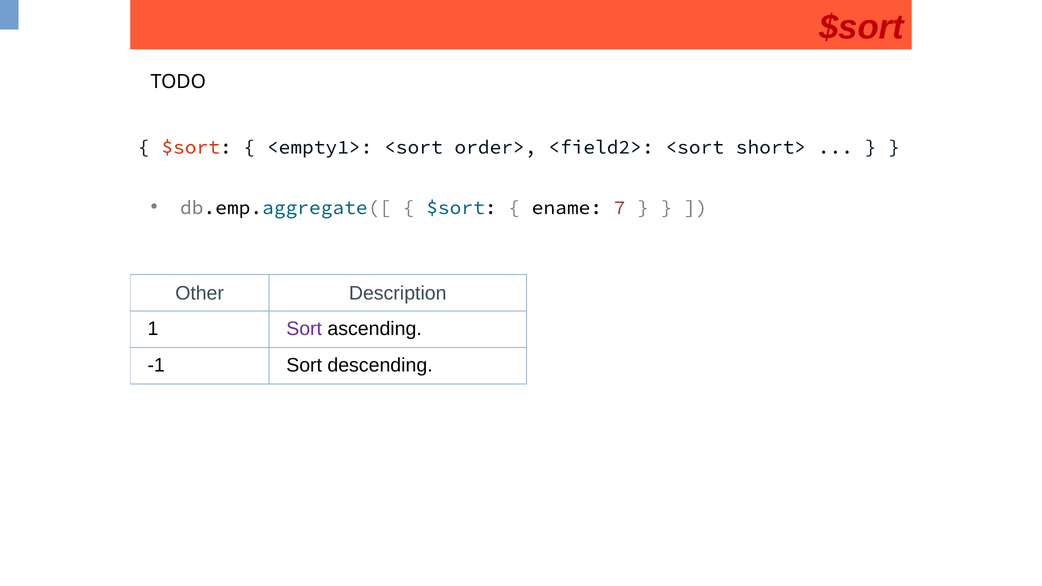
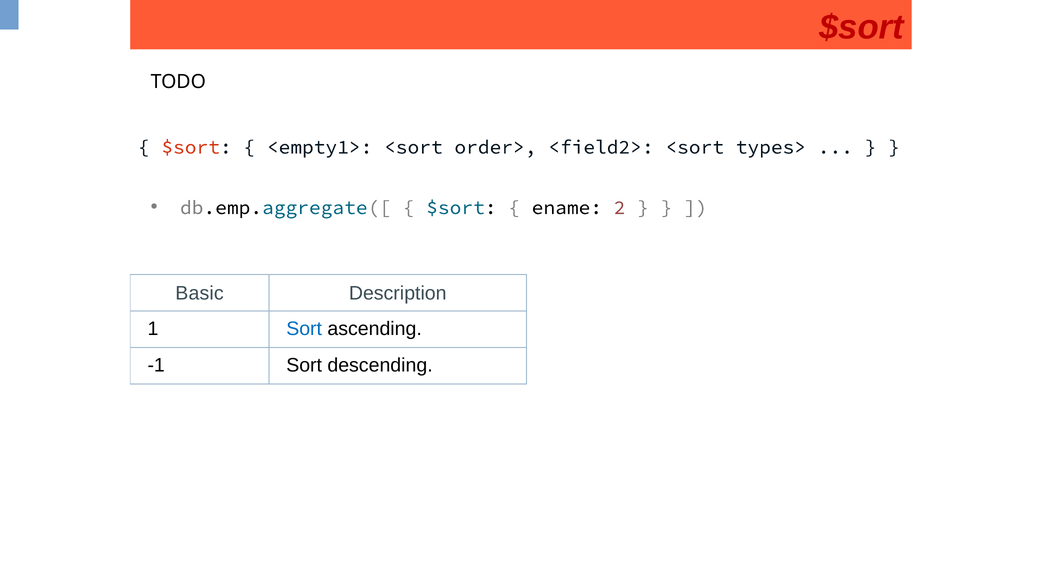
short>: short> -> types> (771, 147)
7: 7 -> 2 (620, 208)
Other: Other -> Basic (200, 293)
Sort colour: purple -> blue (304, 329)
